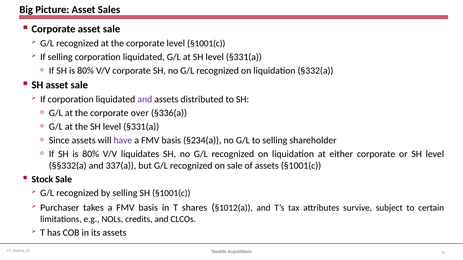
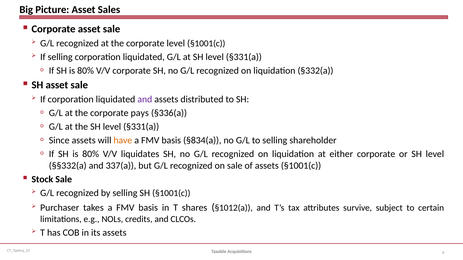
over: over -> pays (140, 113)
have colour: purple -> orange (123, 141)
§234(a: §234(a -> §834(a (202, 141)
